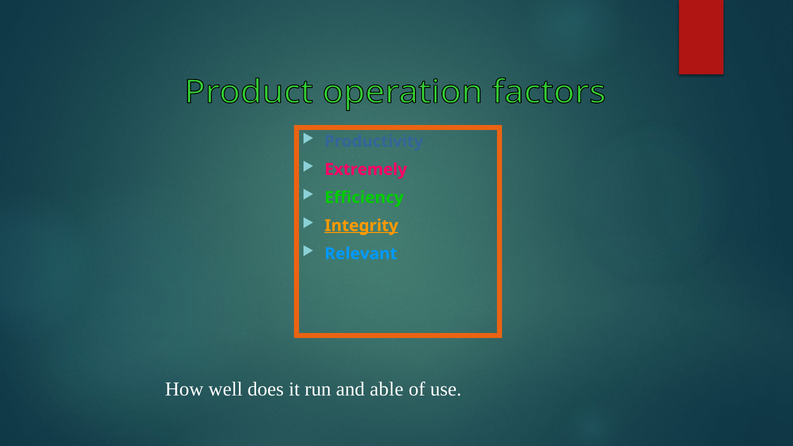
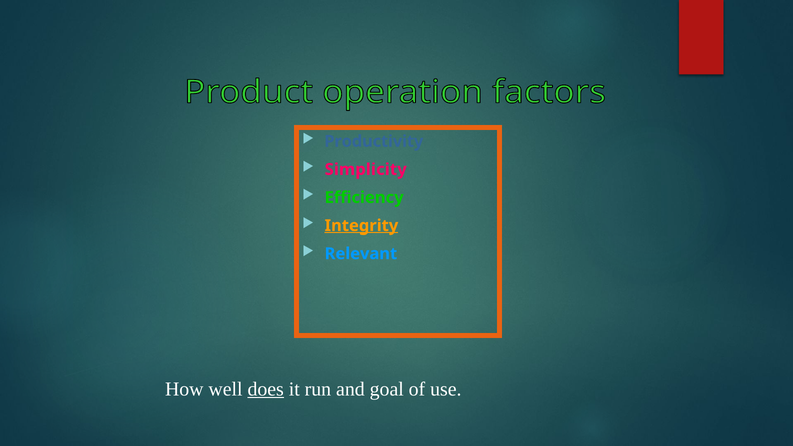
Extremely: Extremely -> Simplicity (366, 169)
does underline: none -> present (266, 389)
able: able -> goal (387, 389)
